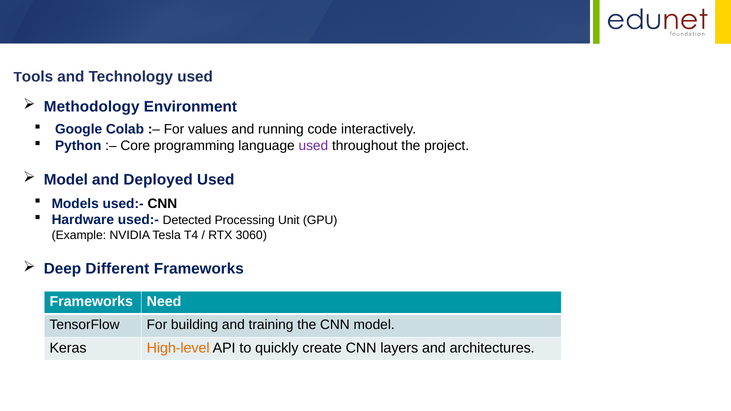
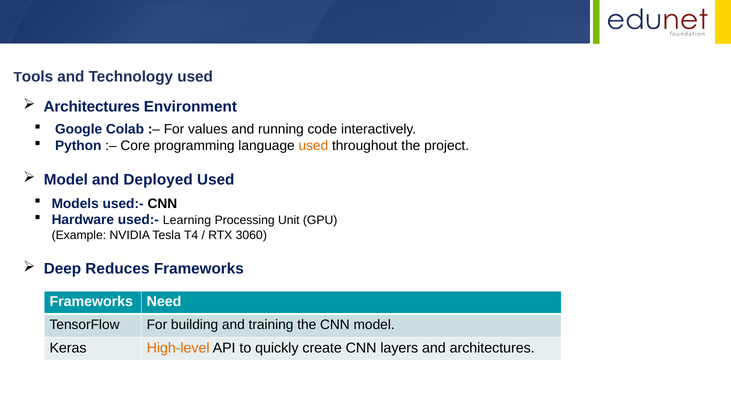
Methodology: Methodology -> Architectures (92, 107)
used colour: purple -> orange (313, 146)
Detected: Detected -> Learning (187, 221)
Different: Different -> Reduces (117, 269)
